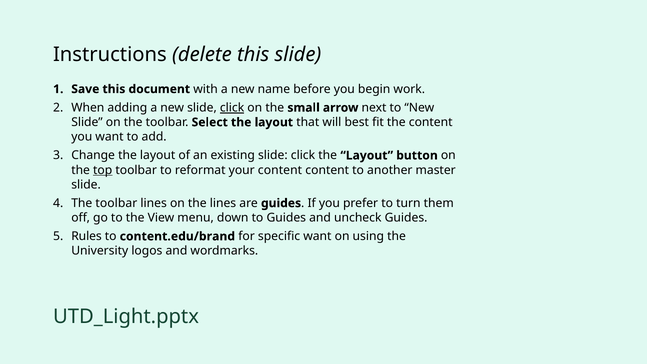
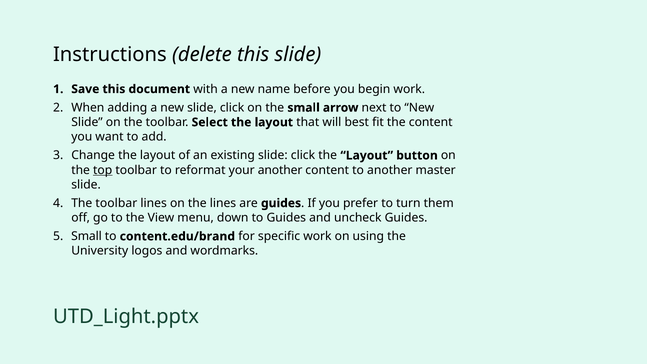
click underline: present -> none (232, 108)
your content: content -> another (280, 170)
Rules: Rules -> Small (87, 236)
specific want: want -> work (317, 236)
